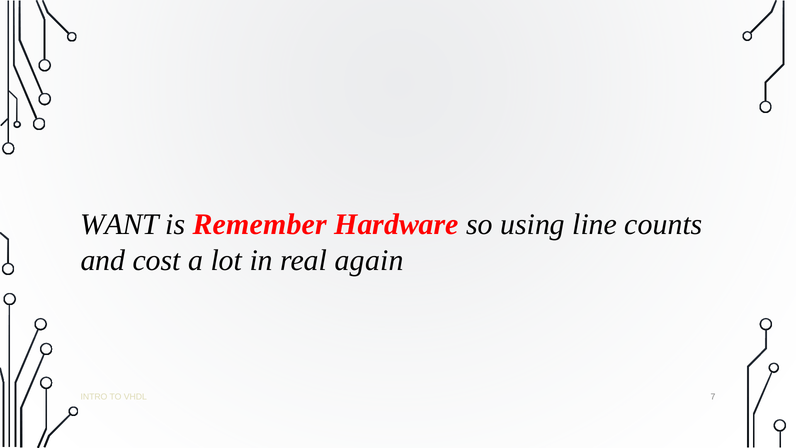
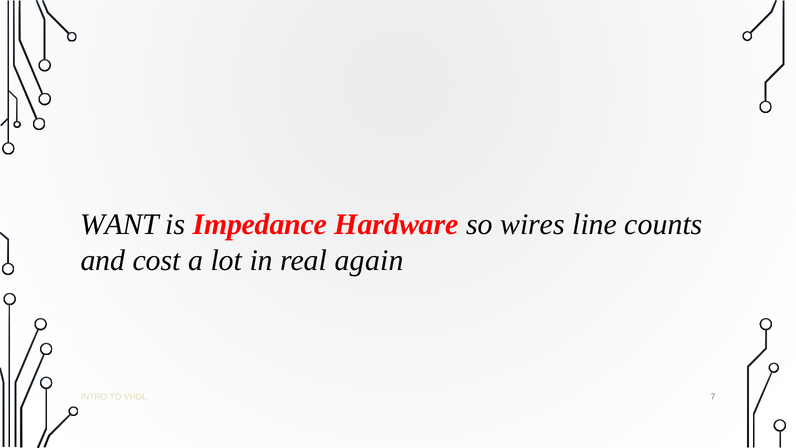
Remember: Remember -> Impedance (260, 224)
using: using -> wires (533, 224)
